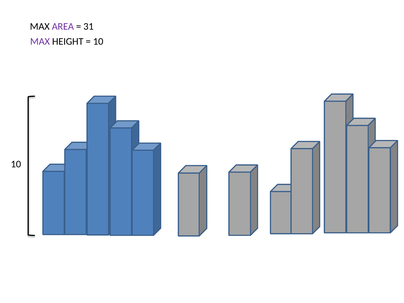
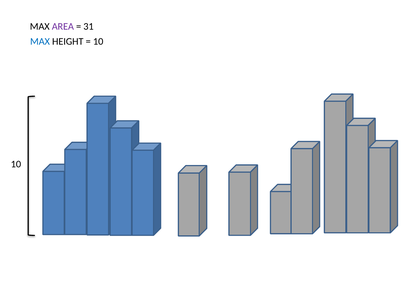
MAX colour: purple -> blue (40, 42)
